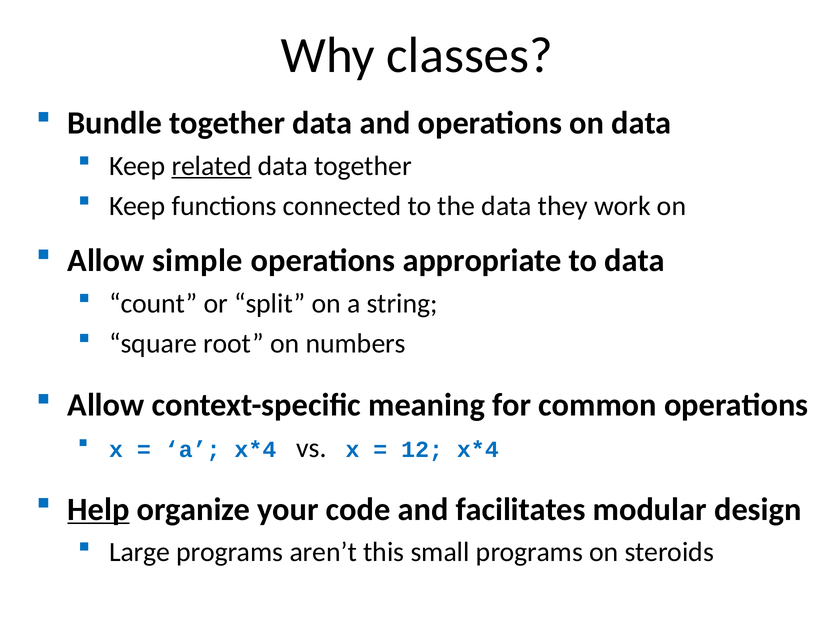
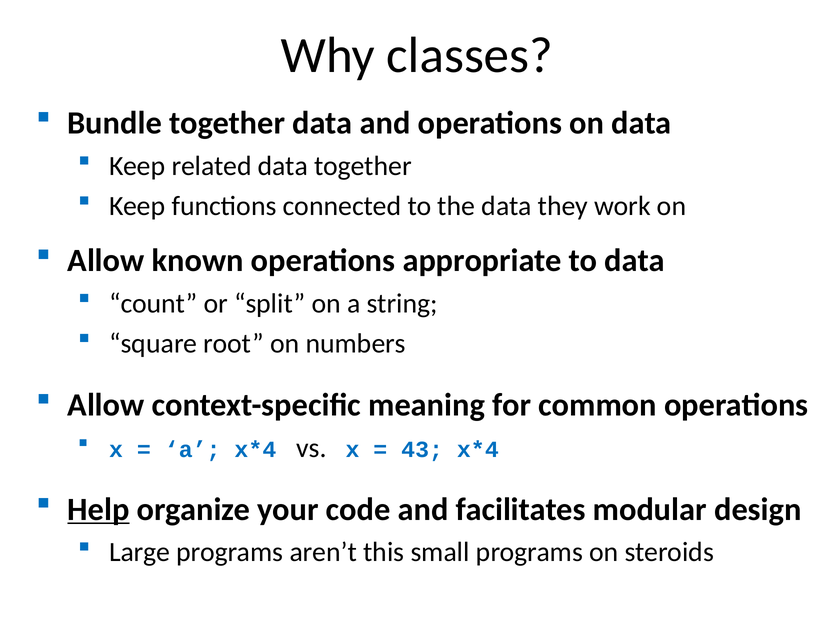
related underline: present -> none (212, 166)
simple: simple -> known (198, 261)
12: 12 -> 43 (422, 450)
